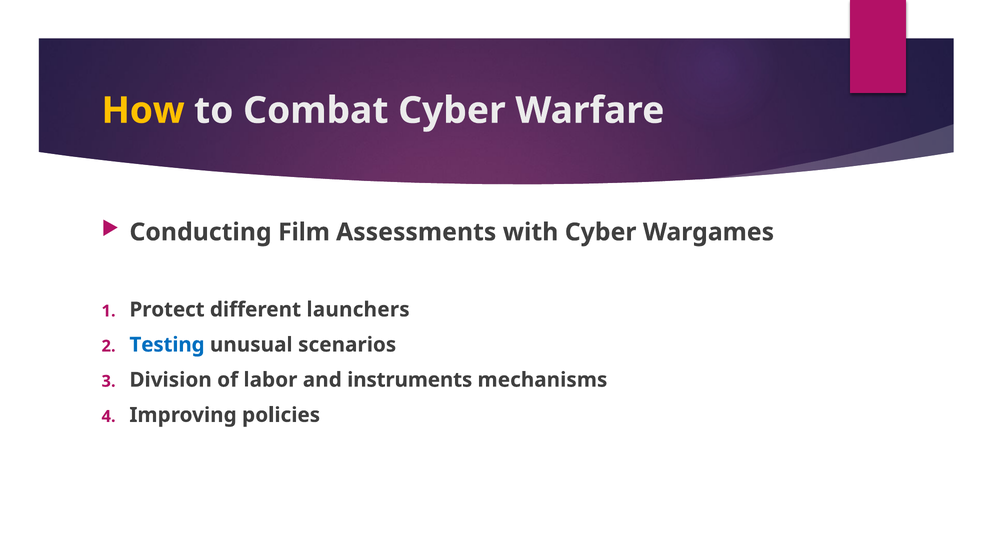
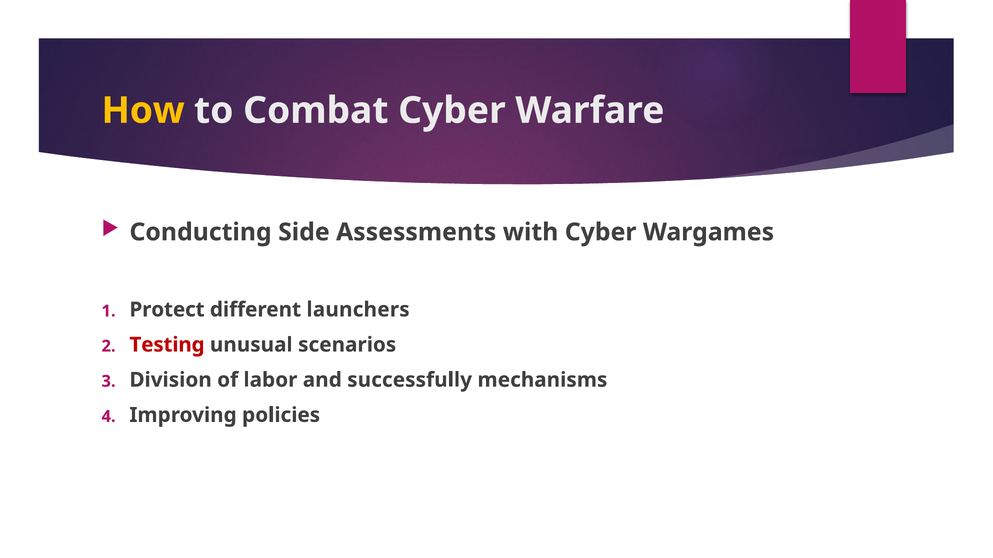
Film: Film -> Side (304, 232)
Testing colour: blue -> red (167, 345)
instruments: instruments -> successfully (410, 380)
